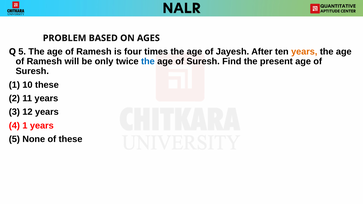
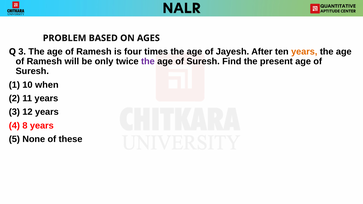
Q 5: 5 -> 3 (22, 52)
the colour: blue -> purple (148, 62)
10 these: these -> when (47, 85)
4 1: 1 -> 8 (25, 126)
